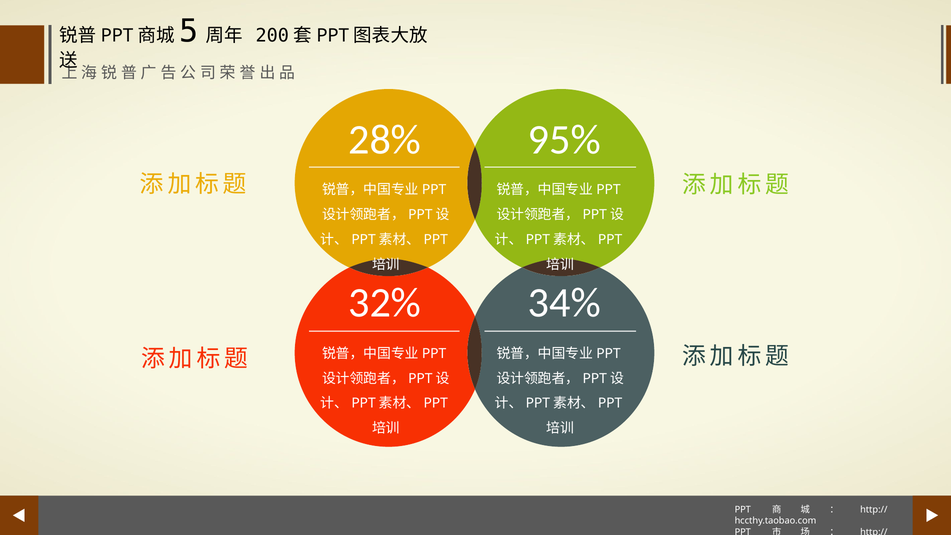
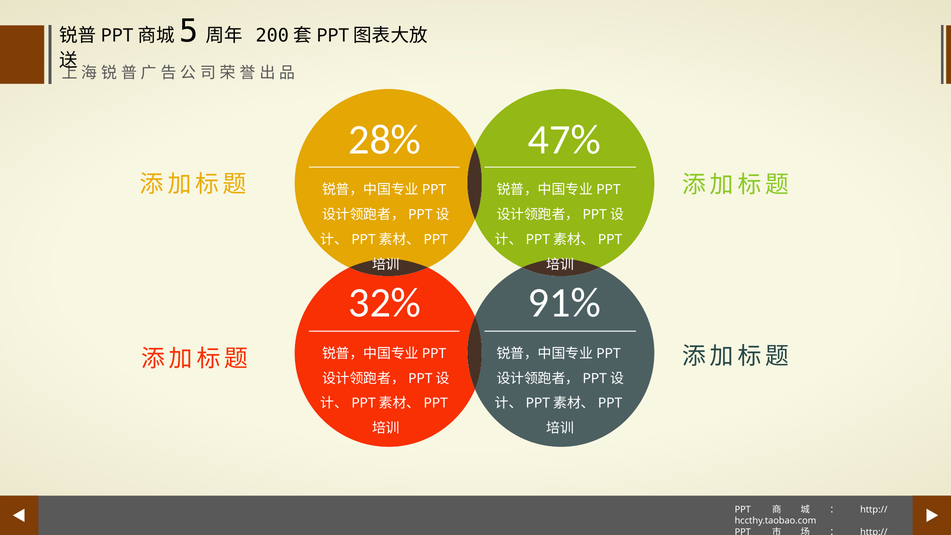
95%: 95% -> 47% (564, 140)
34%: 34% -> 91% (564, 303)
